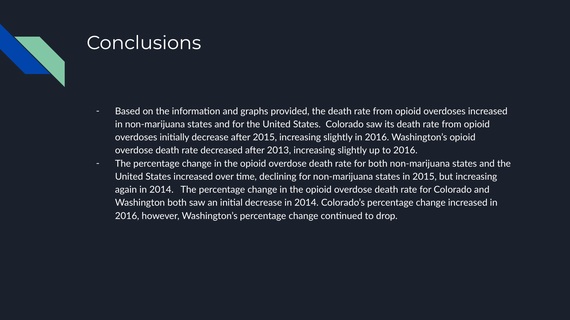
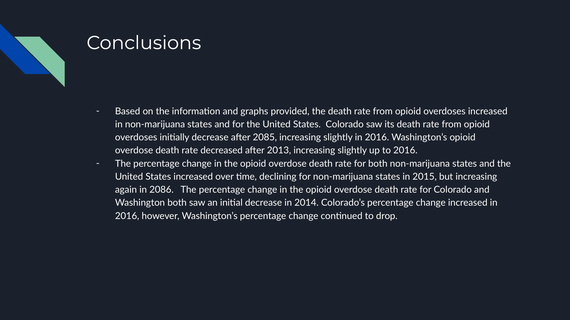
after 2015: 2015 -> 2085 (265, 138)
again in 2014: 2014 -> 2086 (162, 190)
